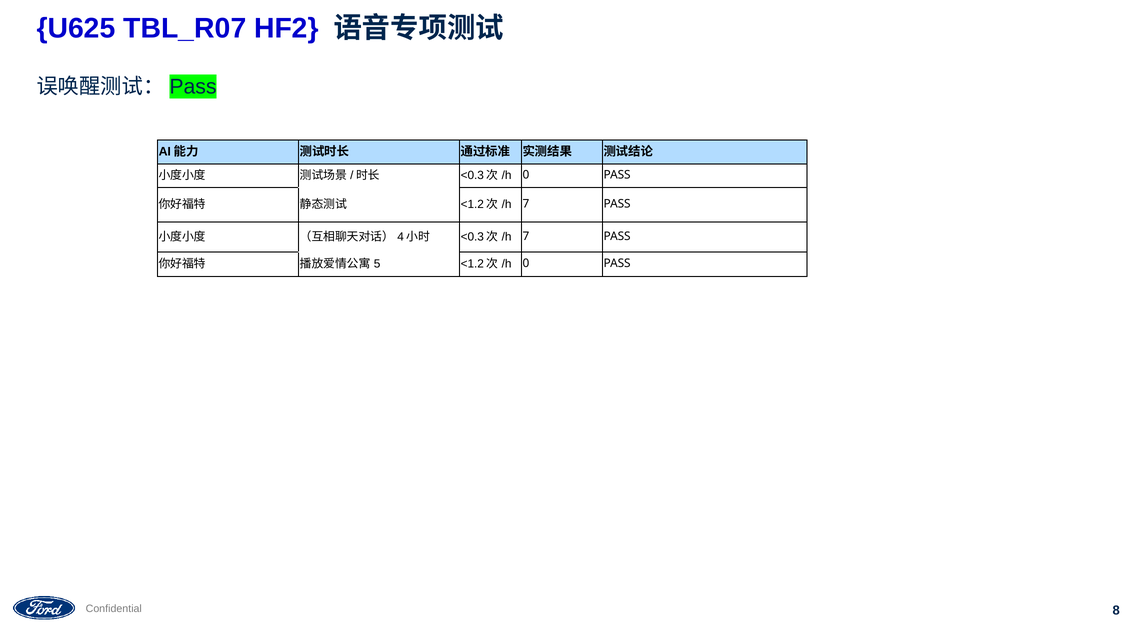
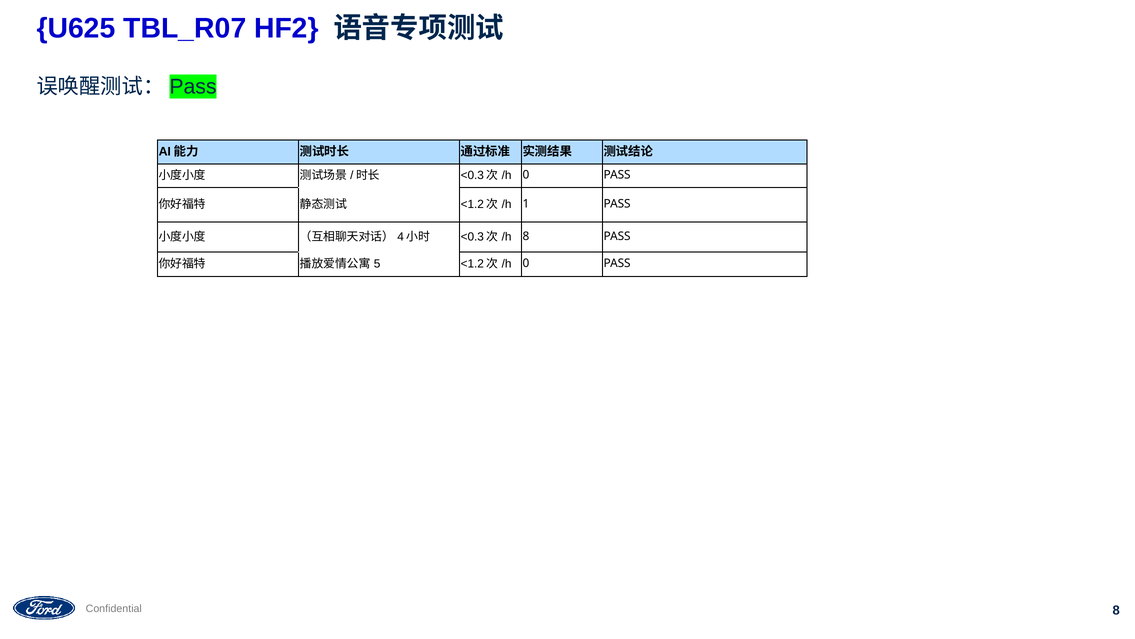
7: 7 -> 1 (526, 204)
7: 7 -> 8 (526, 236)
